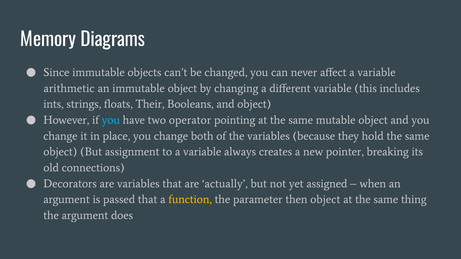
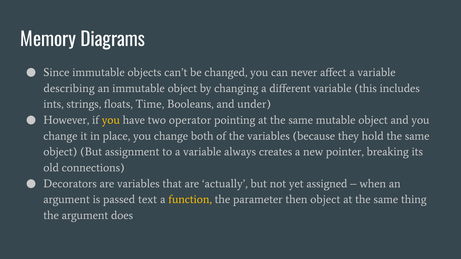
arithmetic: arithmetic -> describing (69, 88)
Their: Their -> Time (150, 104)
and object: object -> under (254, 104)
you colour: light blue -> yellow (111, 120)
passed that: that -> text (148, 200)
